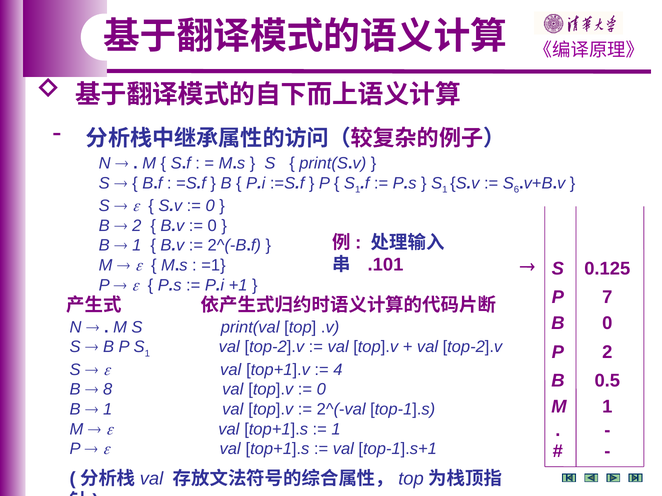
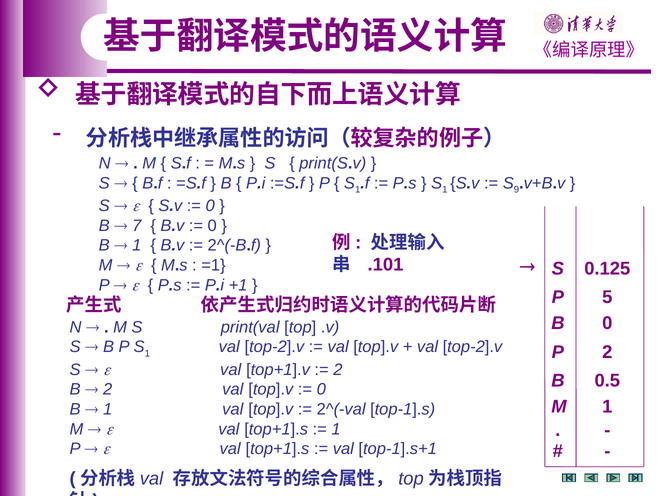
6: 6 -> 9 (516, 190)
2: 2 -> 7 (137, 226)
7: 7 -> 5 (607, 298)
4: 4 -> 2 (338, 370)
8: 8 -> 2 (108, 390)
